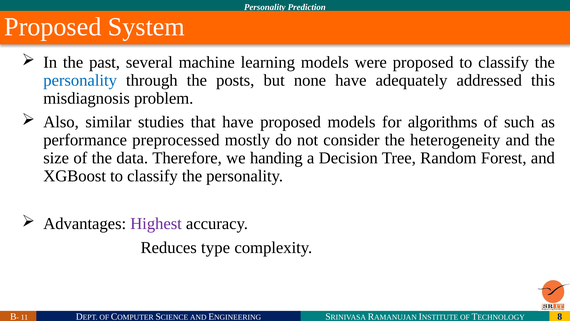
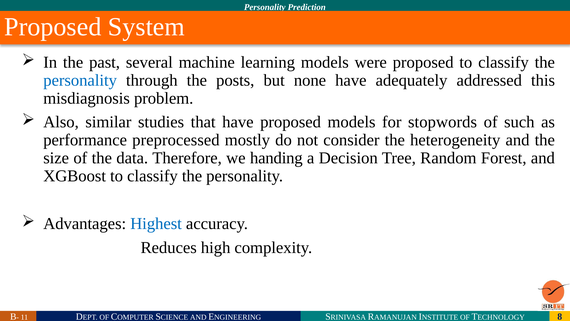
algorithms: algorithms -> stopwords (443, 122)
Highest colour: purple -> blue (156, 223)
type: type -> high (216, 247)
